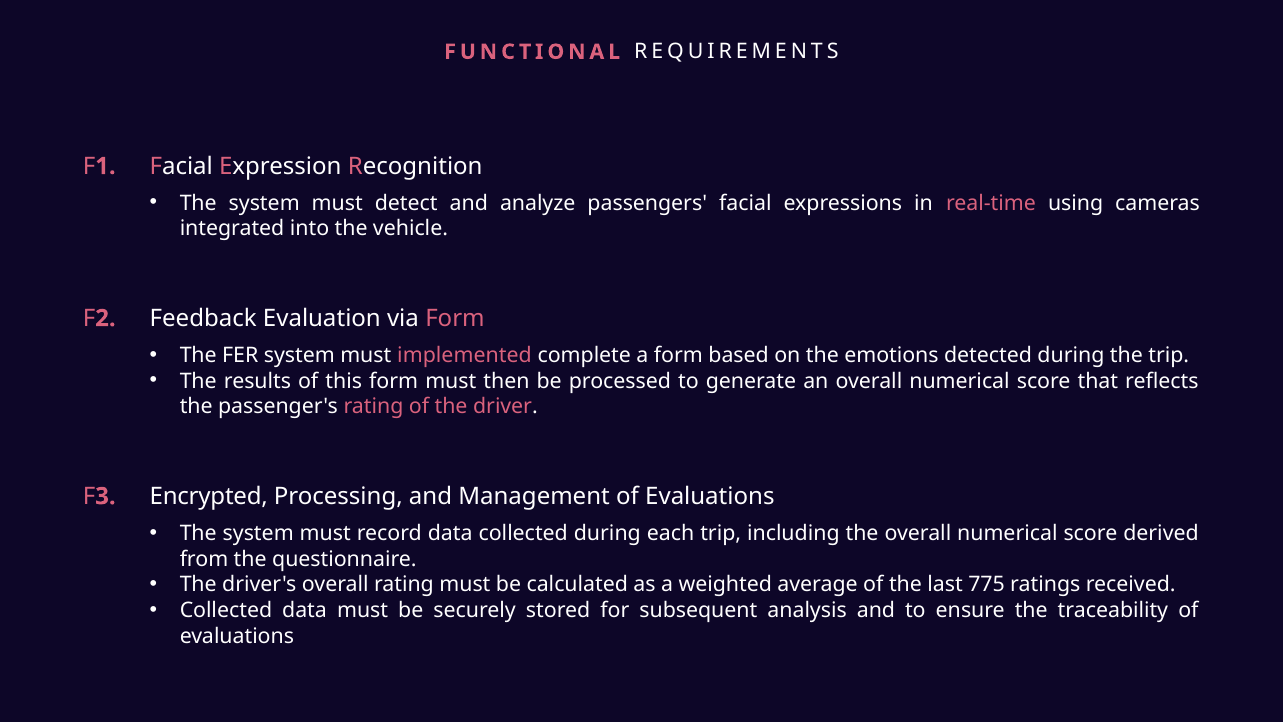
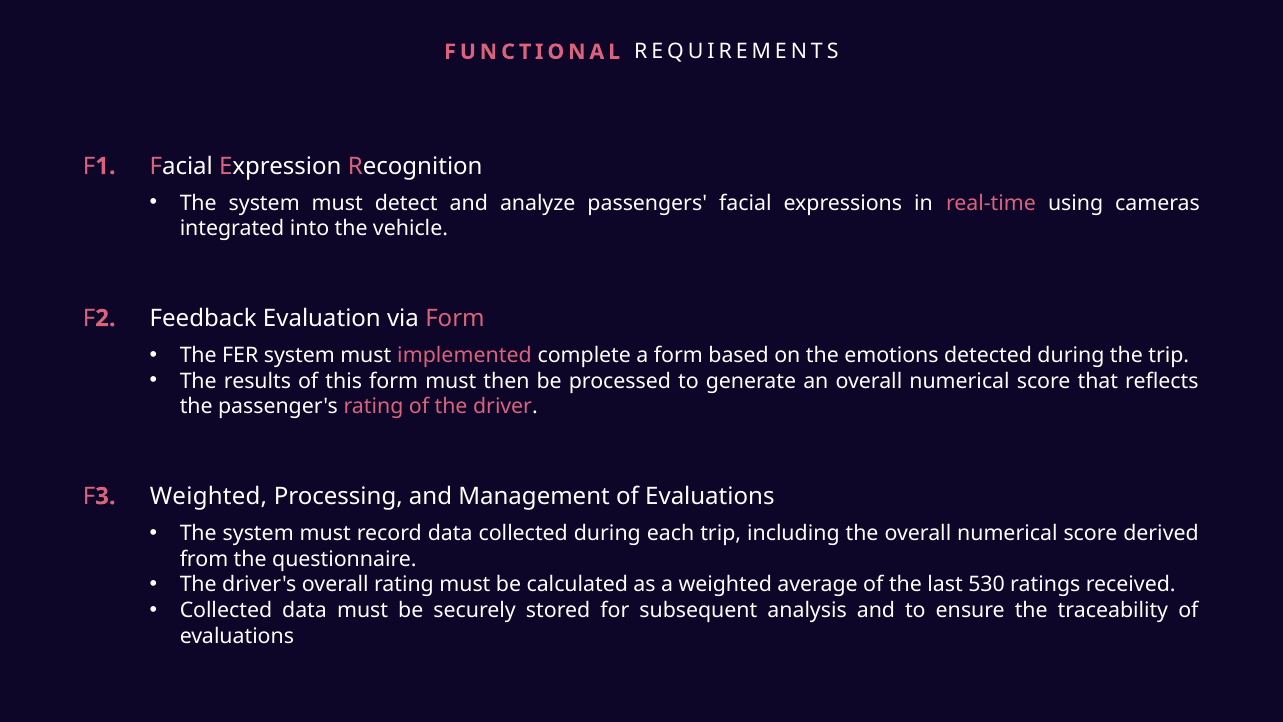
Encrypted: Encrypted -> Weighted (208, 496)
775: 775 -> 530 (987, 584)
